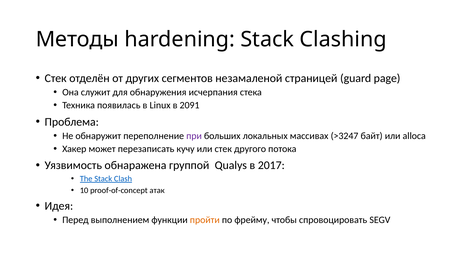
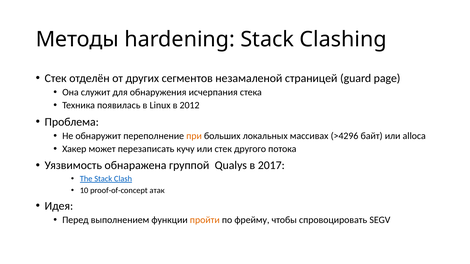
2091: 2091 -> 2012 (190, 106)
при colour: purple -> orange (194, 136)
>3247: >3247 -> >4296 (345, 136)
